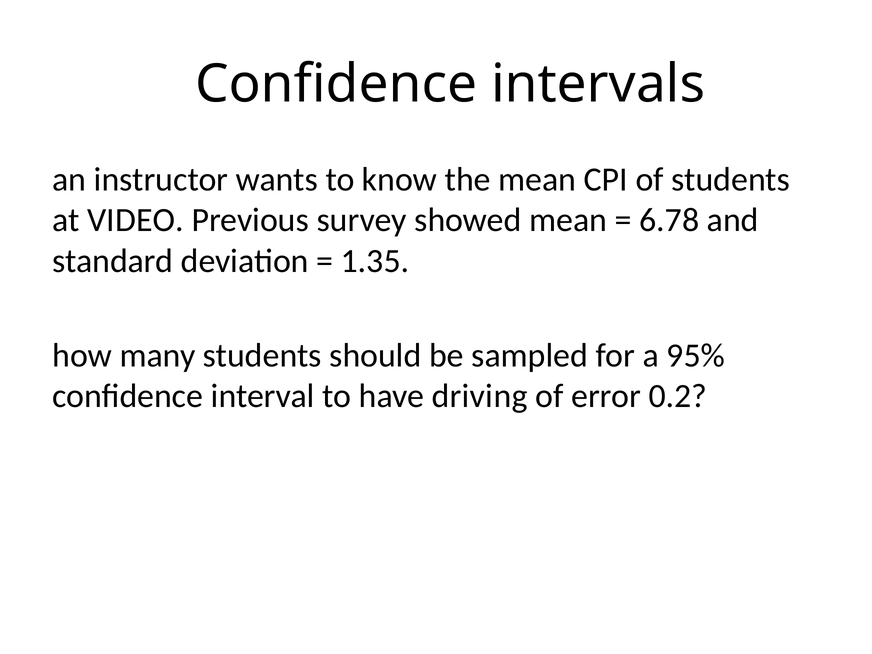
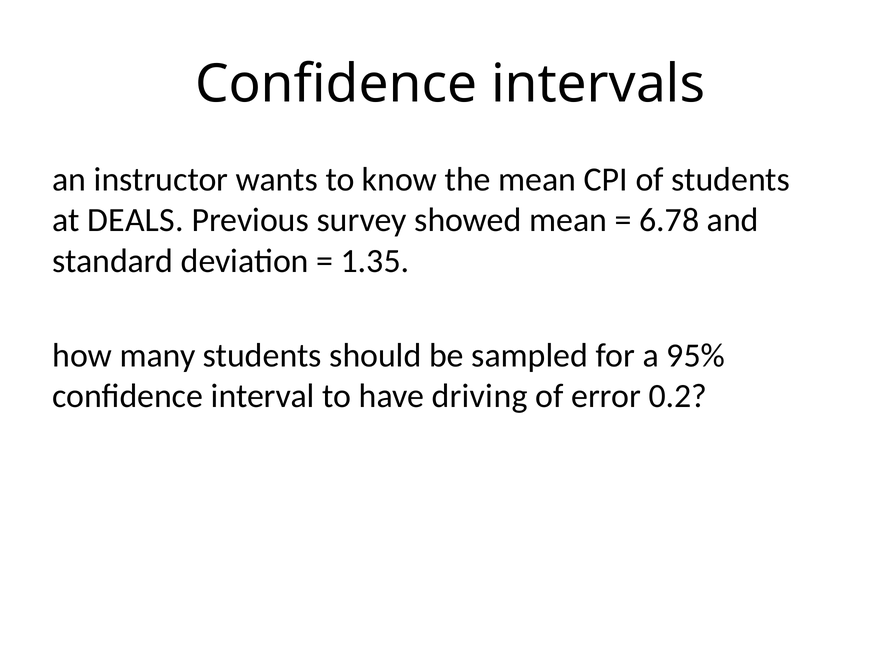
VIDEO: VIDEO -> DEALS (135, 220)
